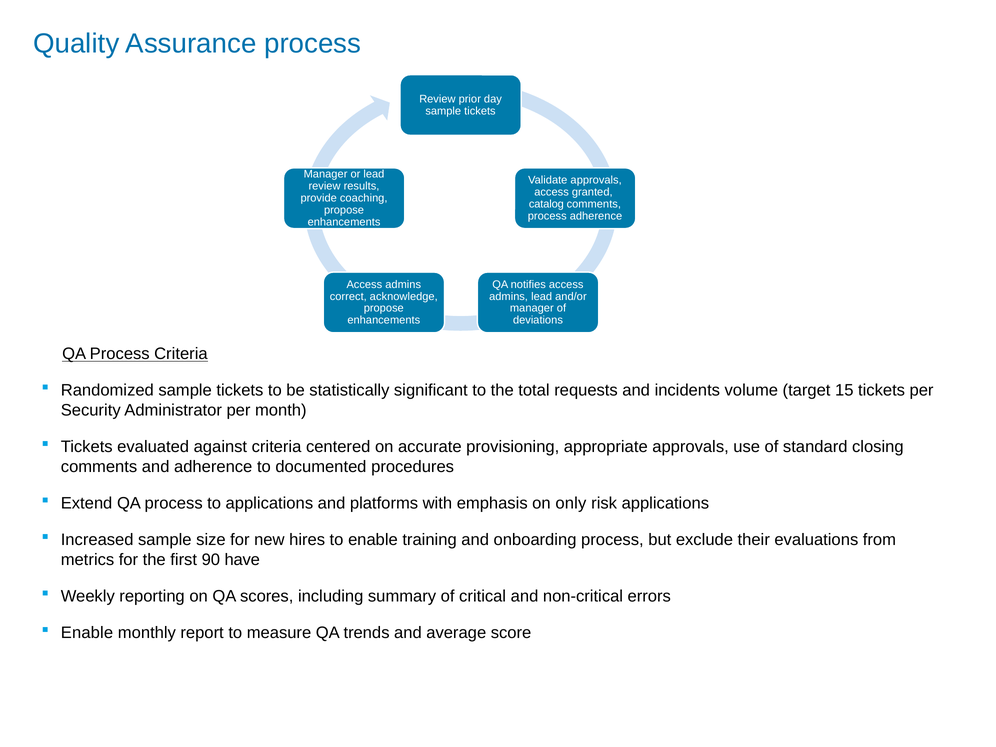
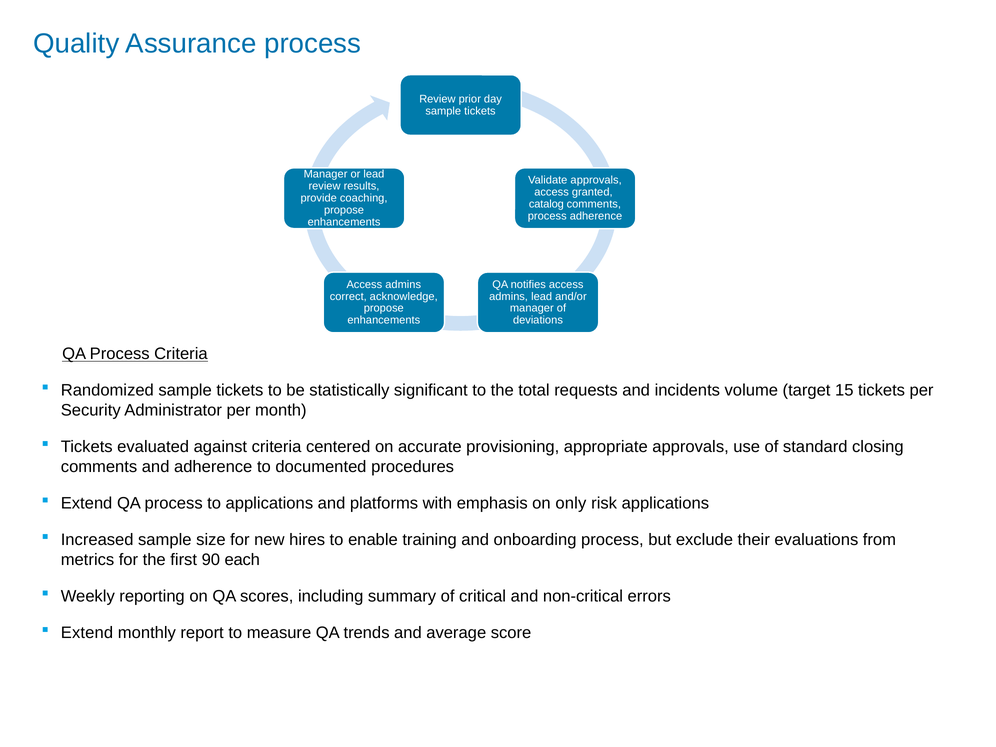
have: have -> each (242, 560)
Enable: Enable -> Extend (87, 633)
